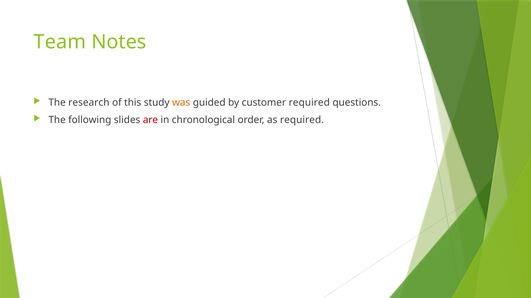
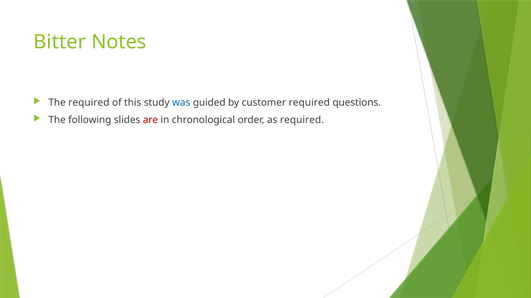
Team: Team -> Bitter (60, 42)
The research: research -> required (89, 103)
was colour: orange -> blue (181, 103)
